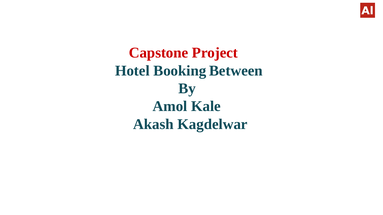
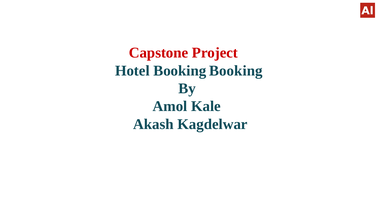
Booking Between: Between -> Booking (236, 71)
